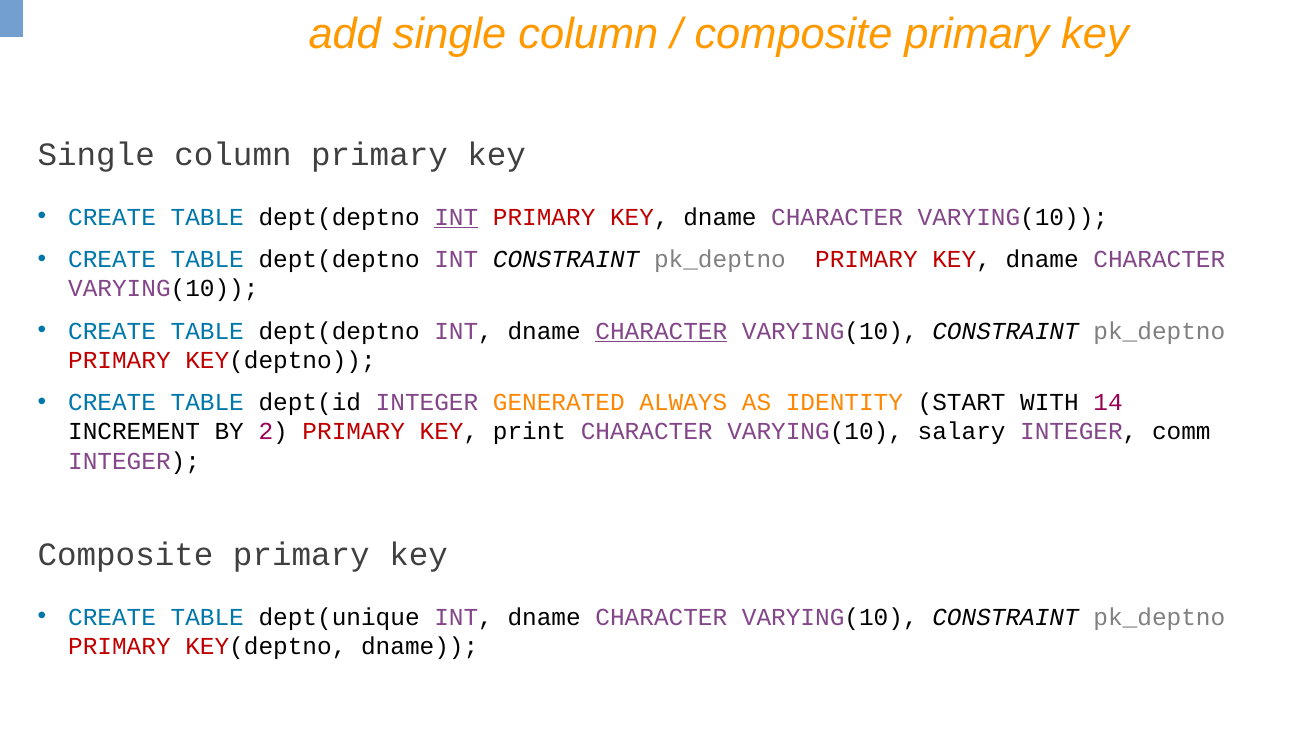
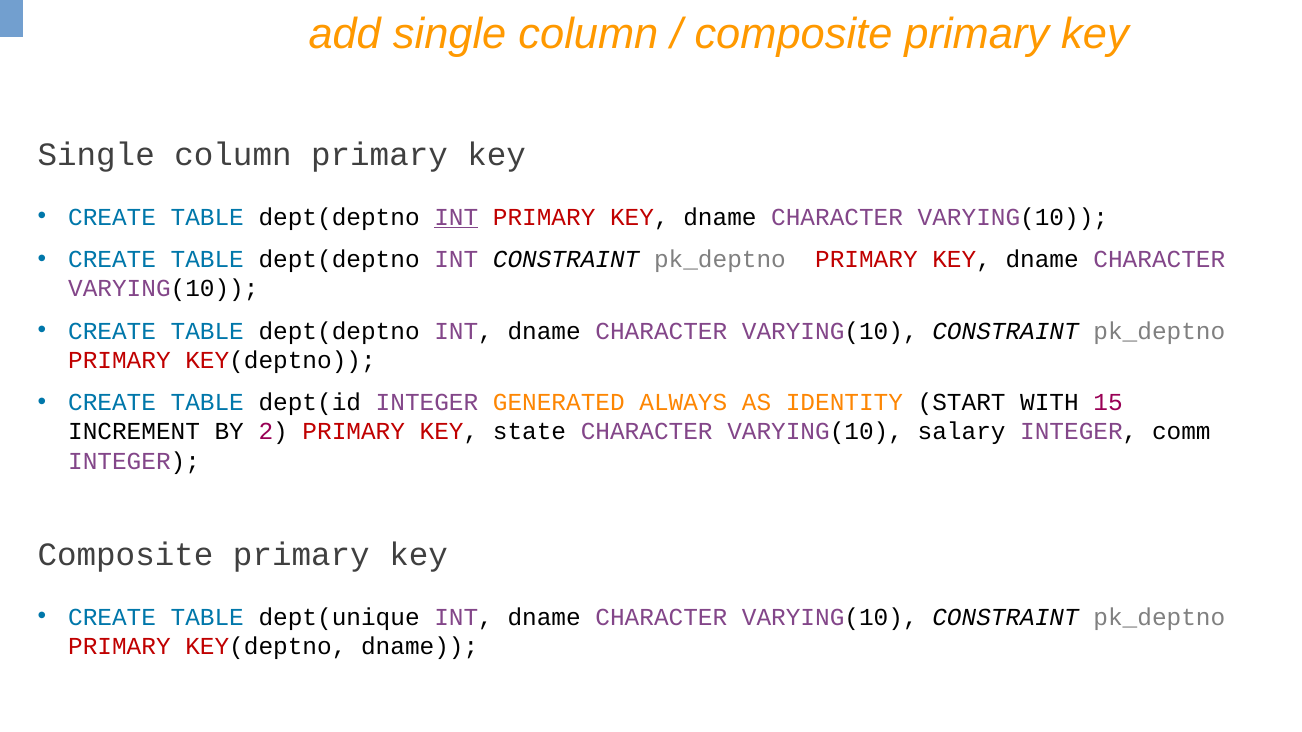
CHARACTER underline: present -> none (661, 331)
14: 14 -> 15 (1108, 403)
print: print -> state (530, 432)
